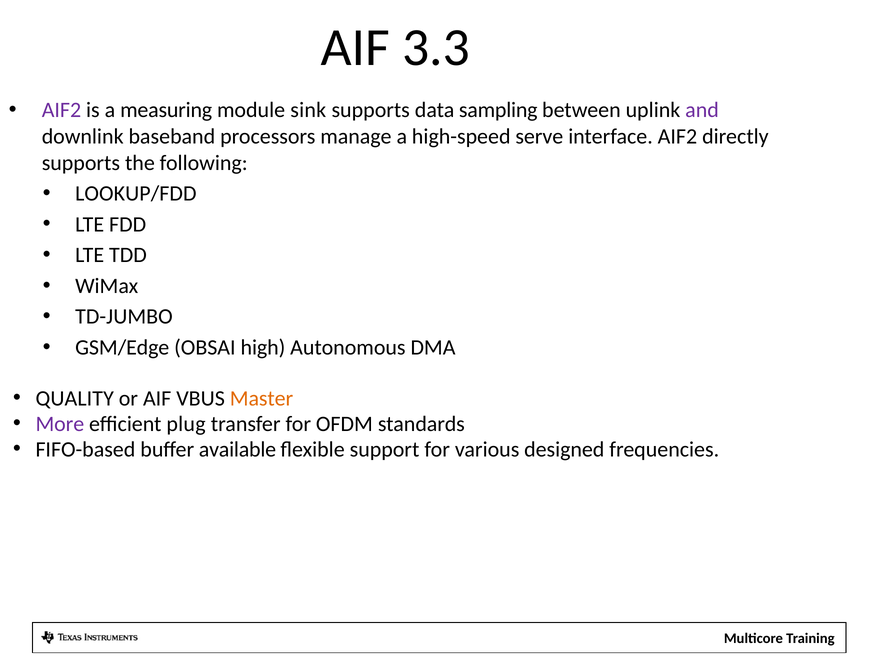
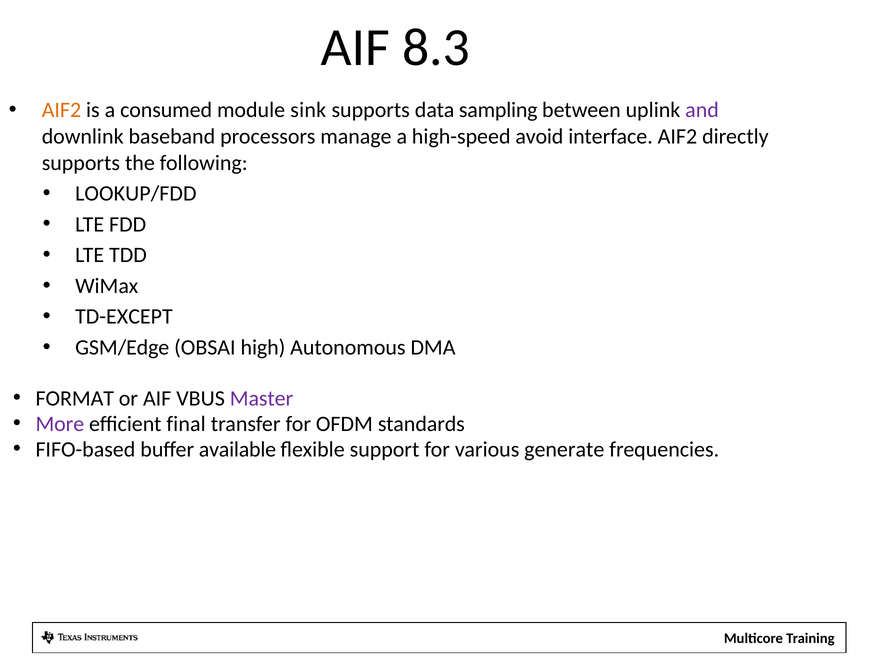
3.3: 3.3 -> 8.3 (436, 48)
AIF2 colour: purple -> orange (61, 110)
measuring: measuring -> consumed (166, 110)
serve: serve -> avoid (539, 137)
TD-JUMBO: TD-JUMBO -> TD-EXCEPT (124, 317)
QUALITY: QUALITY -> FORMAT (75, 399)
Master colour: orange -> purple (262, 399)
plug: plug -> final (186, 424)
designed: designed -> generate (564, 450)
